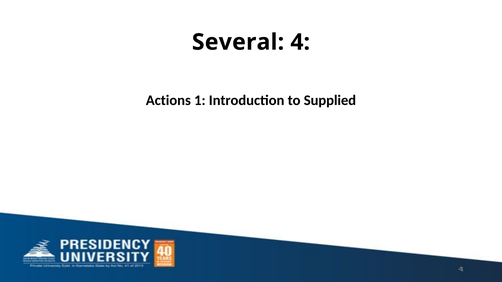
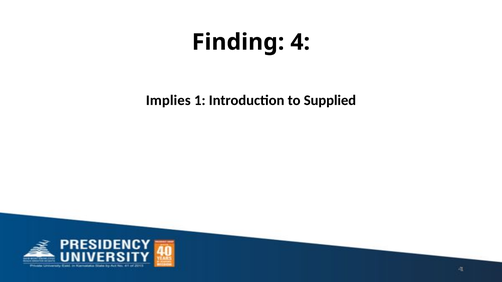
Several: Several -> Finding (238, 42)
Actions: Actions -> Implies (168, 101)
